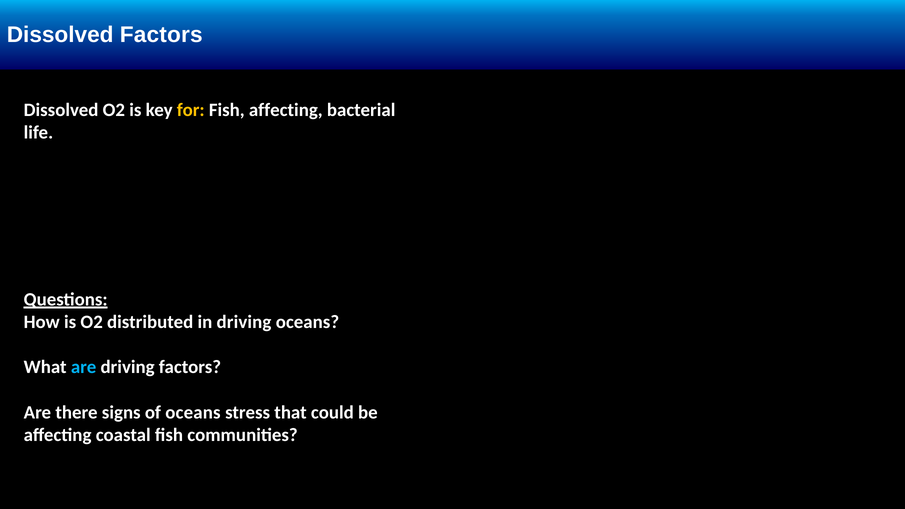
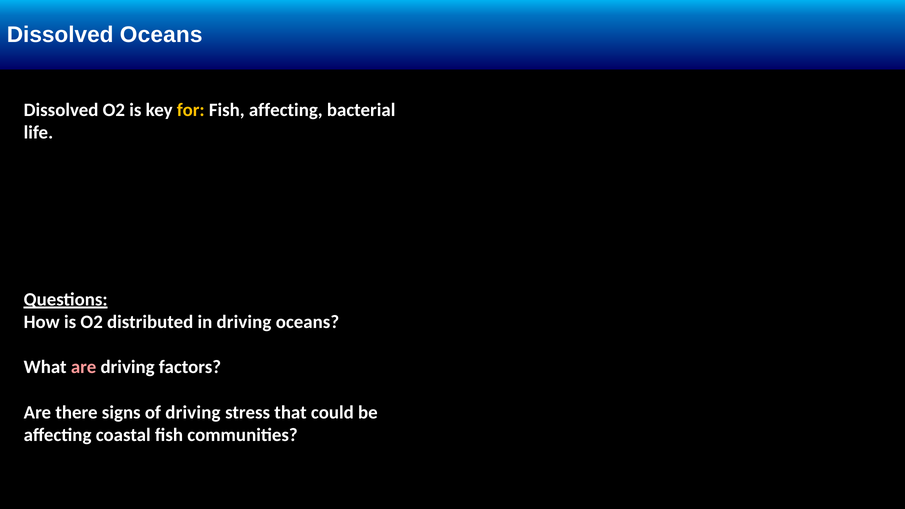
Dissolved Factors: Factors -> Oceans (161, 35)
are colour: light blue -> pink (84, 367)
of oceans: oceans -> driving (193, 413)
